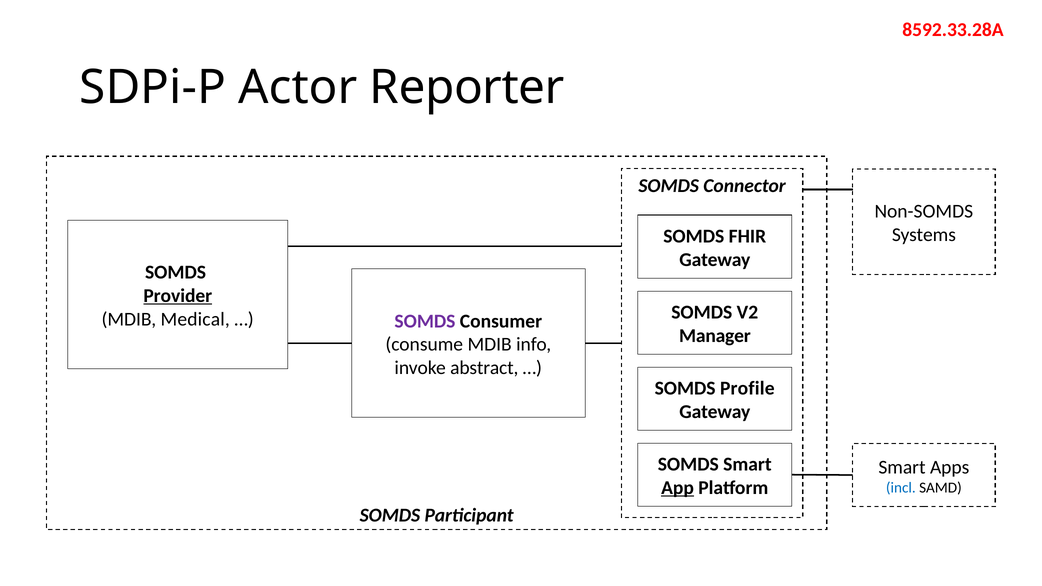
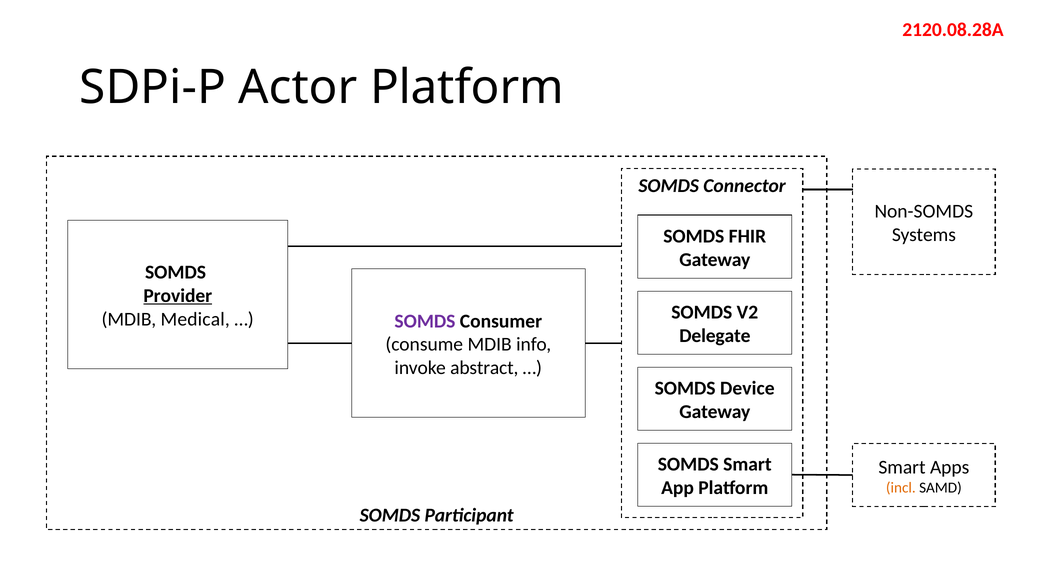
8592.33.28A: 8592.33.28A -> 2120.08.28A (953, 30)
Actor Reporter: Reporter -> Platform (467, 88)
Manager: Manager -> Delegate (715, 336)
Profile: Profile -> Device (747, 388)
App underline: present -> none (678, 488)
incl colour: blue -> orange (901, 488)
